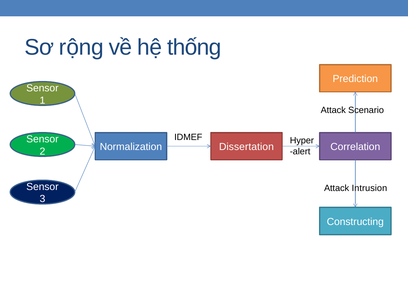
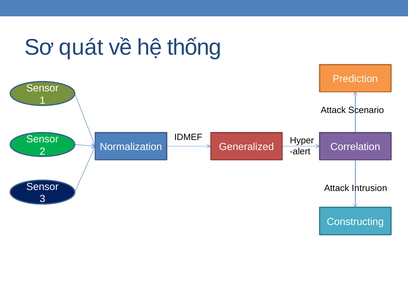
rộng: rộng -> quát (81, 47)
Dissertation: Dissertation -> Generalized (246, 147)
